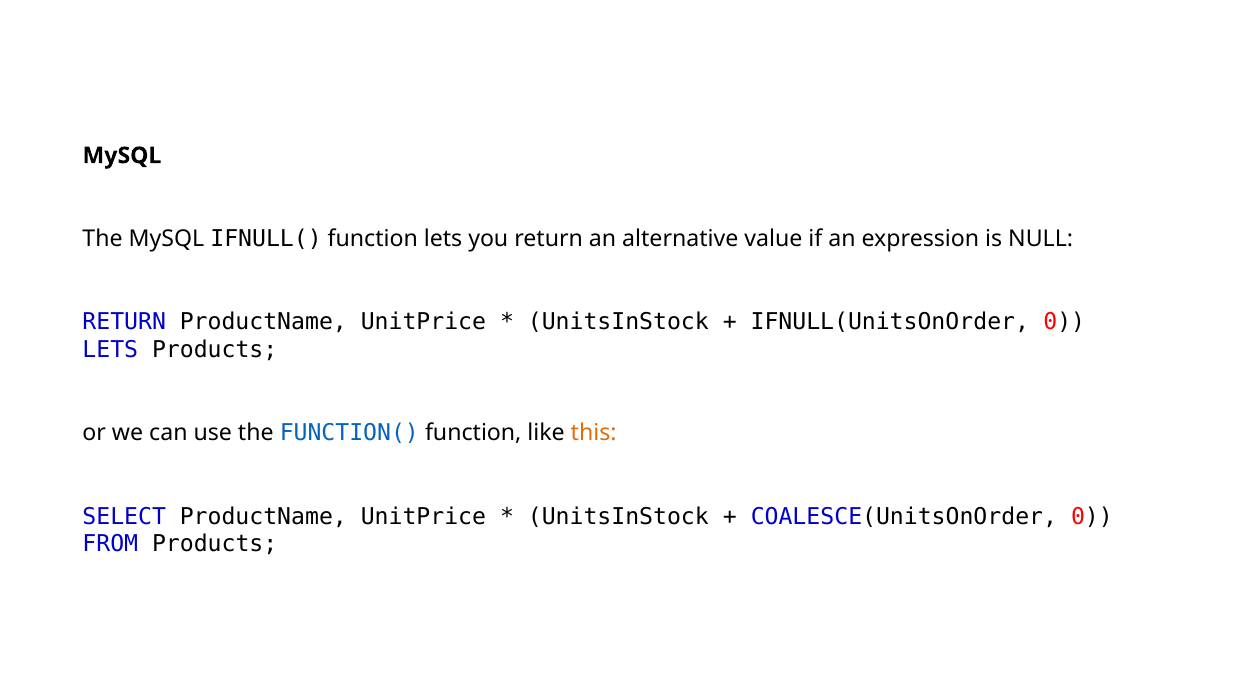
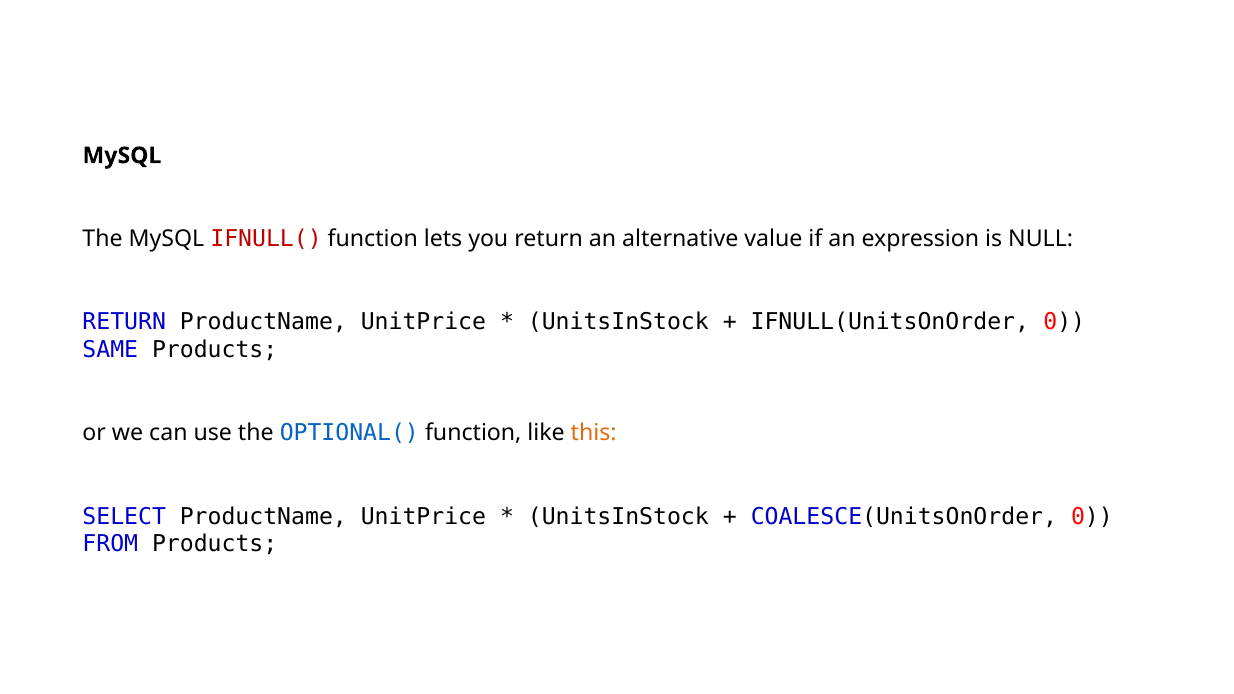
IFNULL( colour: black -> red (266, 239)
LETS: LETS -> SAME (110, 350)
FUNCTION(: FUNCTION( -> OPTIONAL( (349, 433)
